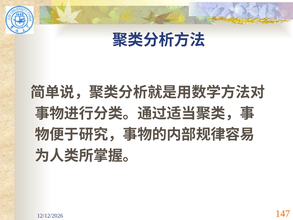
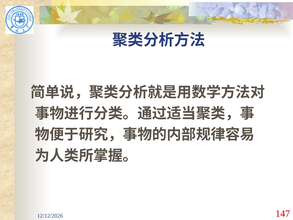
147 colour: orange -> red (283, 214)
